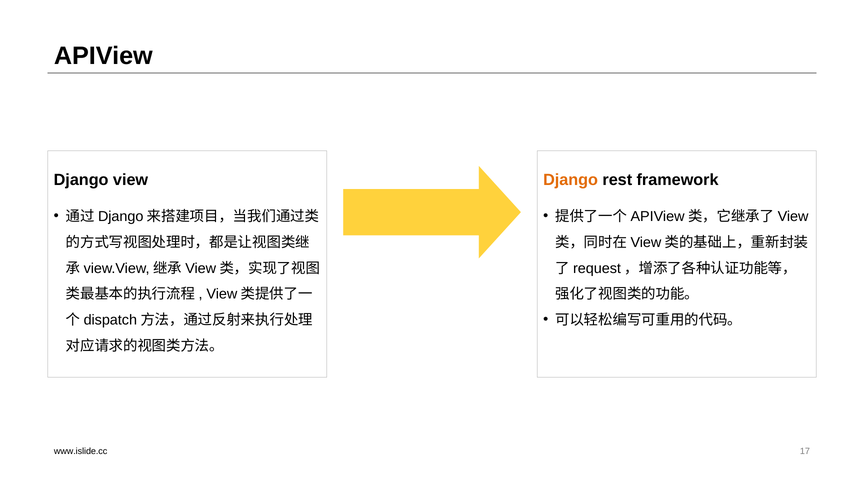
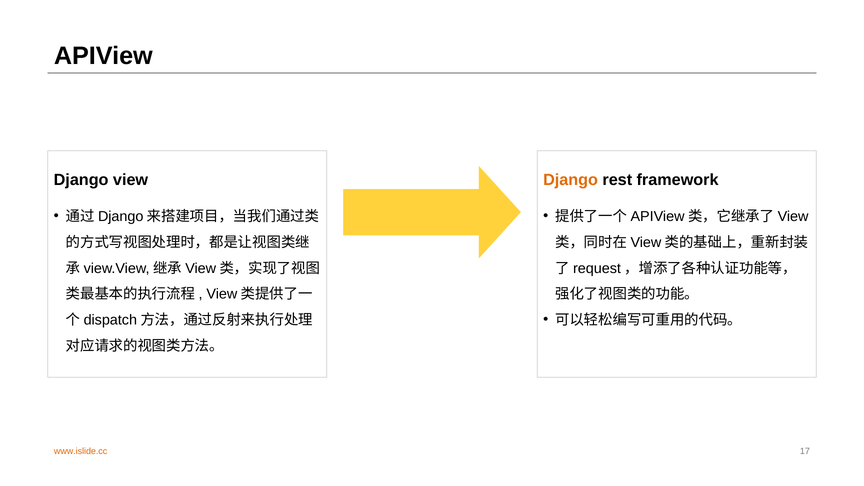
www.islide.cc colour: black -> orange (81, 451)
